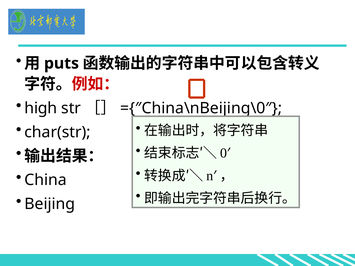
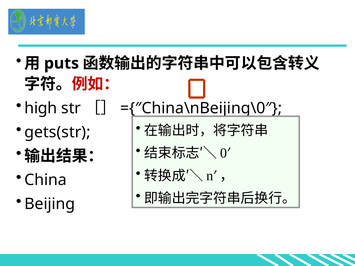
char(str: char(str -> gets(str (57, 132)
